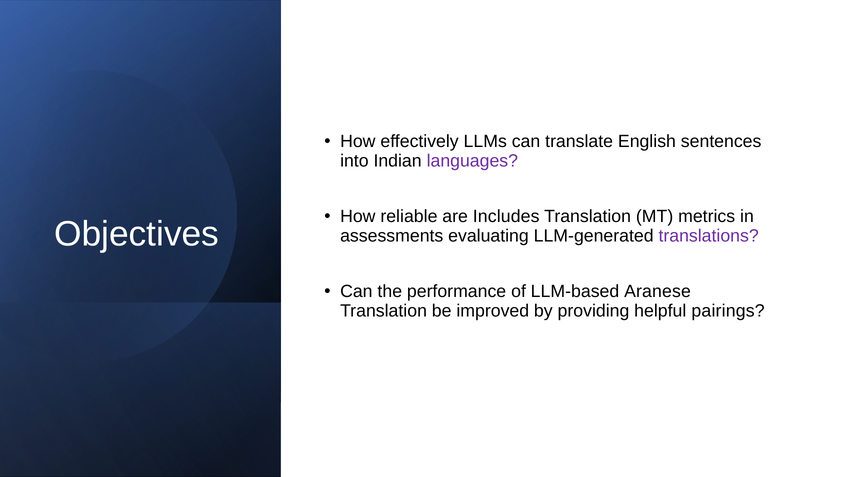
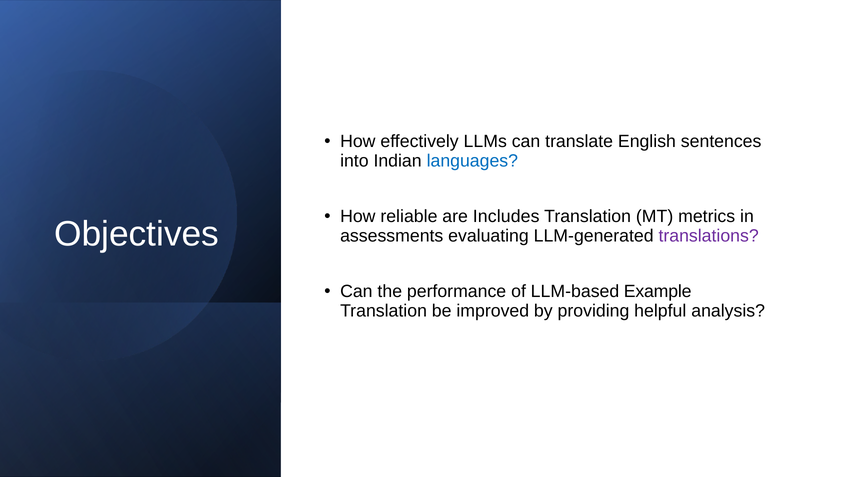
languages colour: purple -> blue (472, 161)
Aranese: Aranese -> Example (658, 292)
pairings: pairings -> analysis (728, 311)
